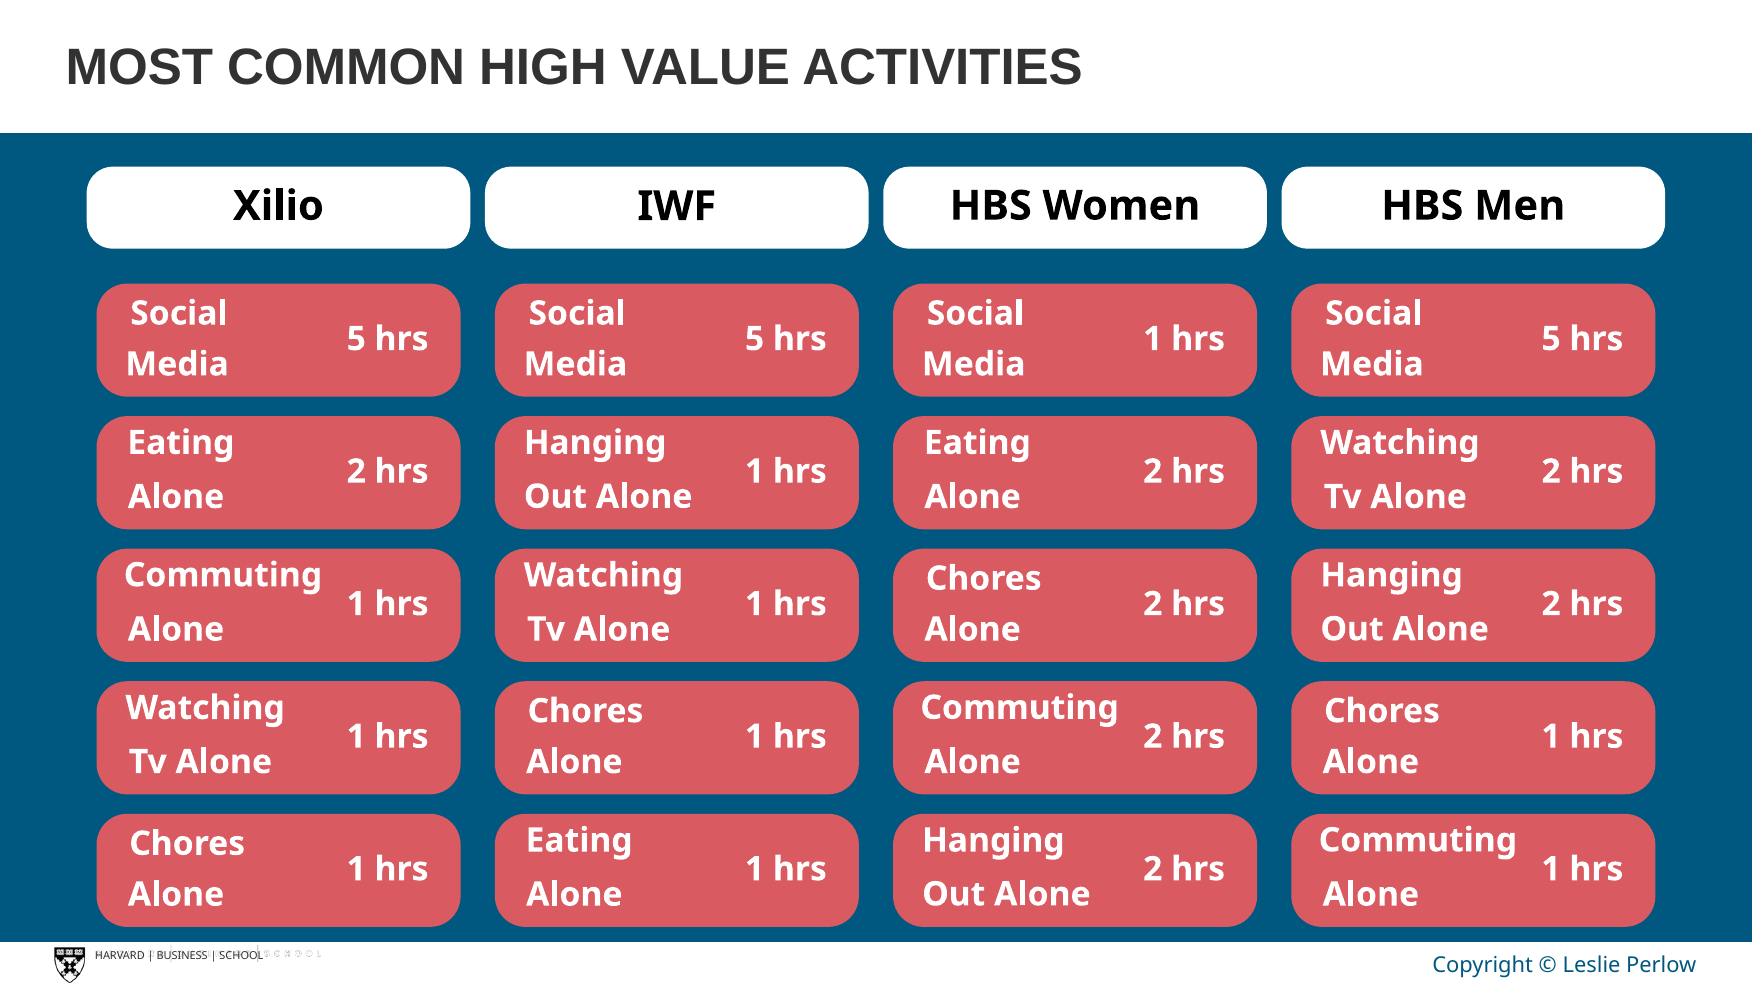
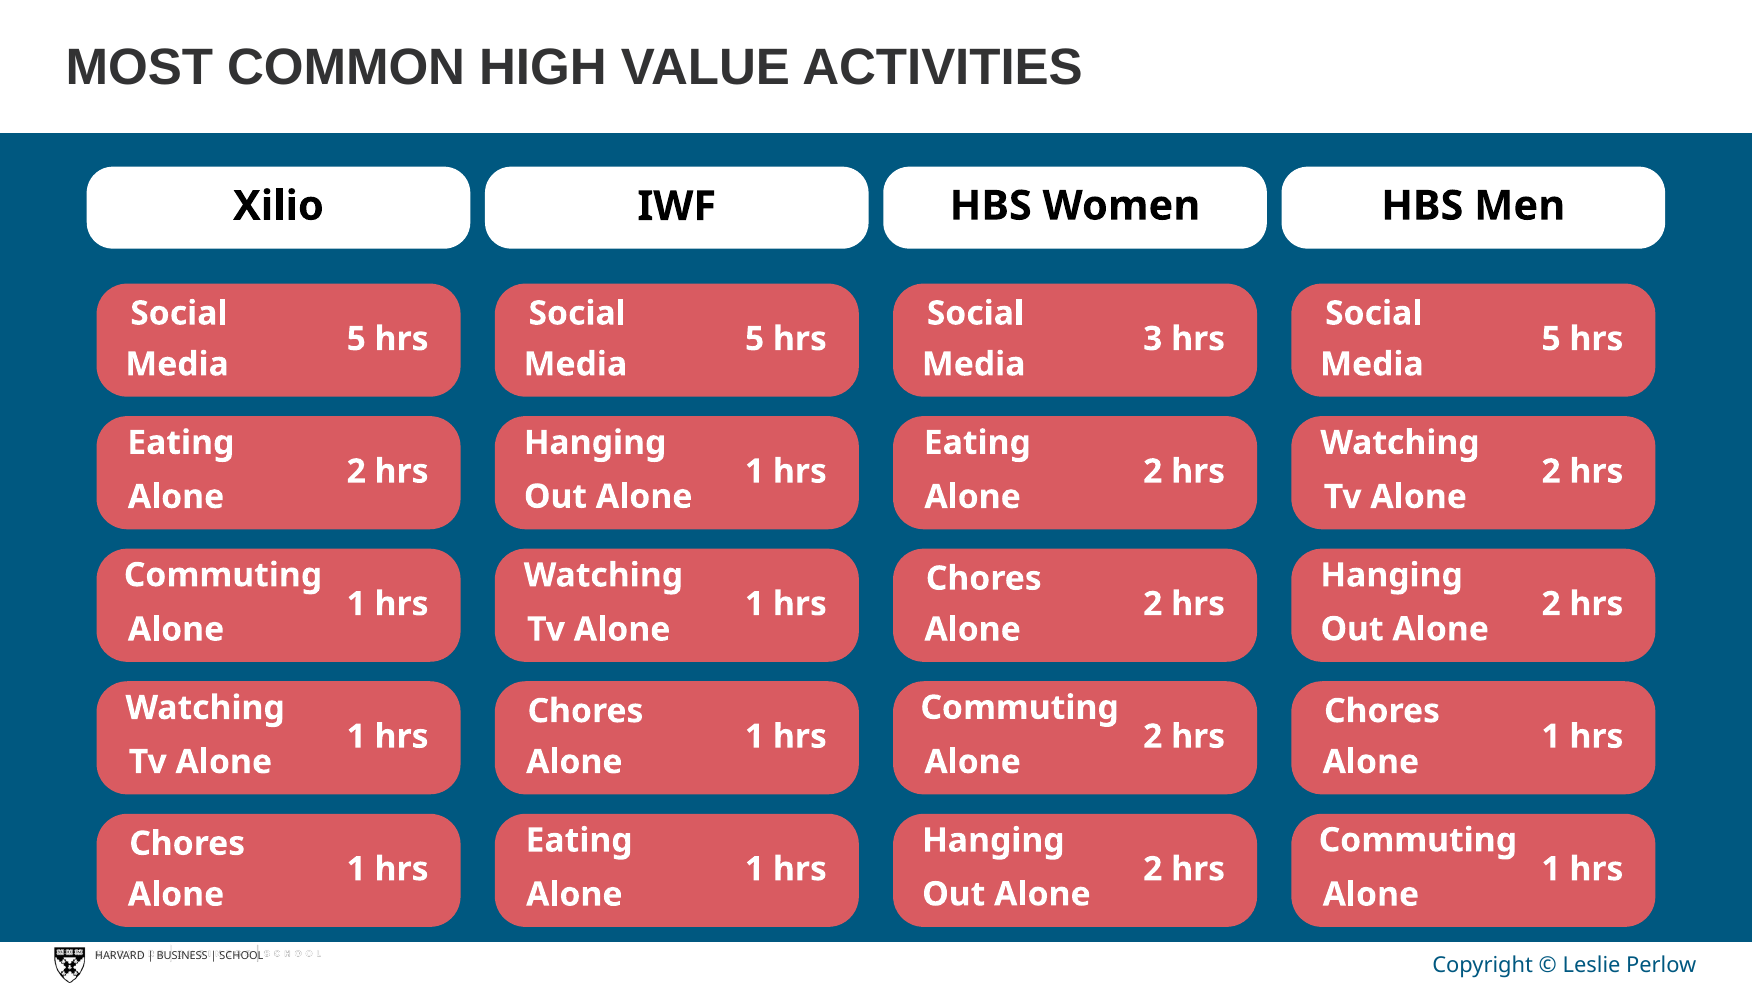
5 hrs 1: 1 -> 3 (1153, 339)
